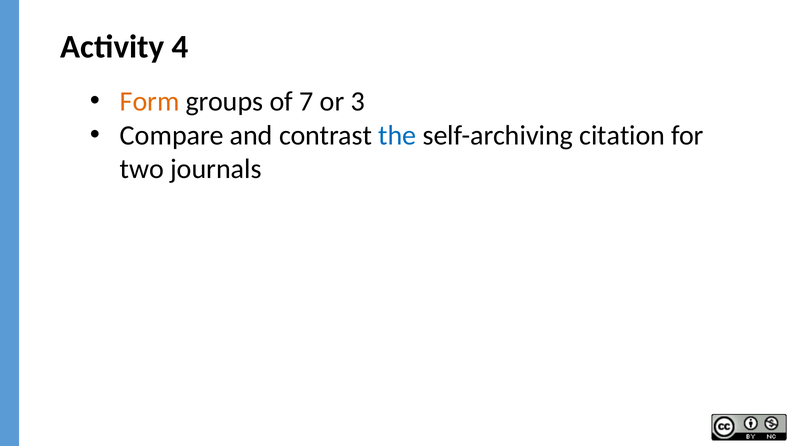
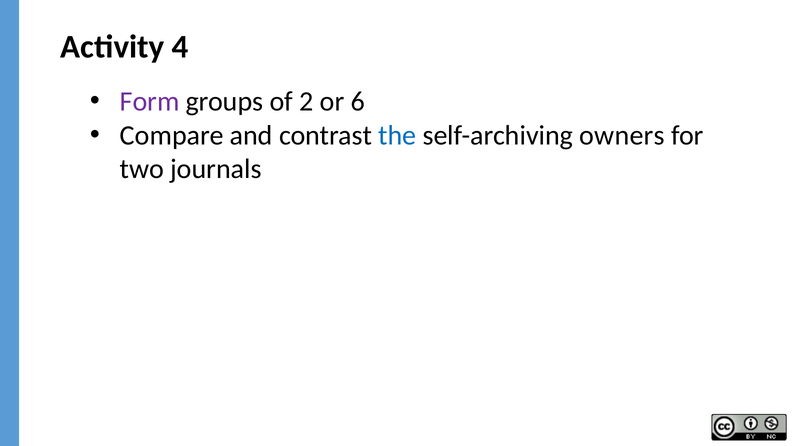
Form colour: orange -> purple (150, 102)
7: 7 -> 2 (306, 102)
3: 3 -> 6 (358, 102)
citation: citation -> owners (622, 135)
